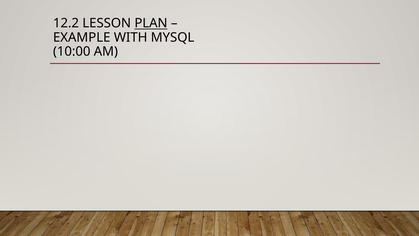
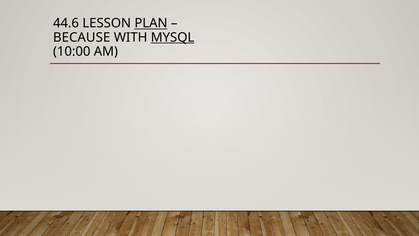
12.2: 12.2 -> 44.6 (66, 23)
EXAMPLE: EXAMPLE -> BECAUSE (82, 37)
MYSQL underline: none -> present (173, 37)
